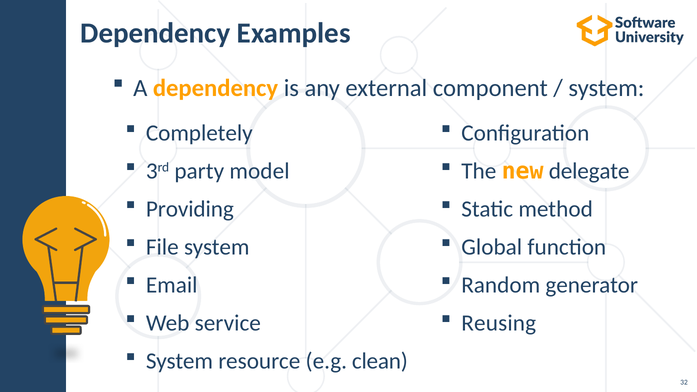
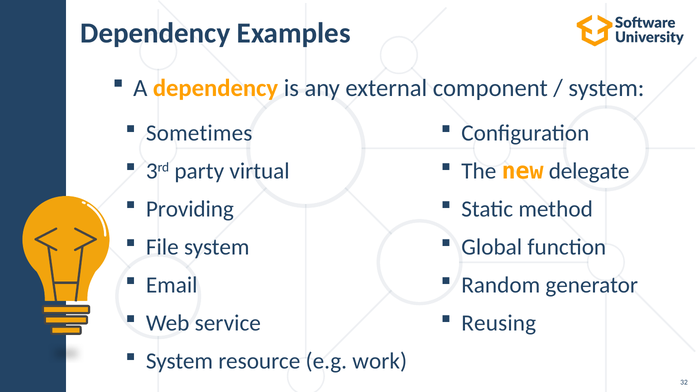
Completely: Completely -> Sometimes (199, 133)
model: model -> virtual (260, 171)
clean: clean -> work (380, 361)
